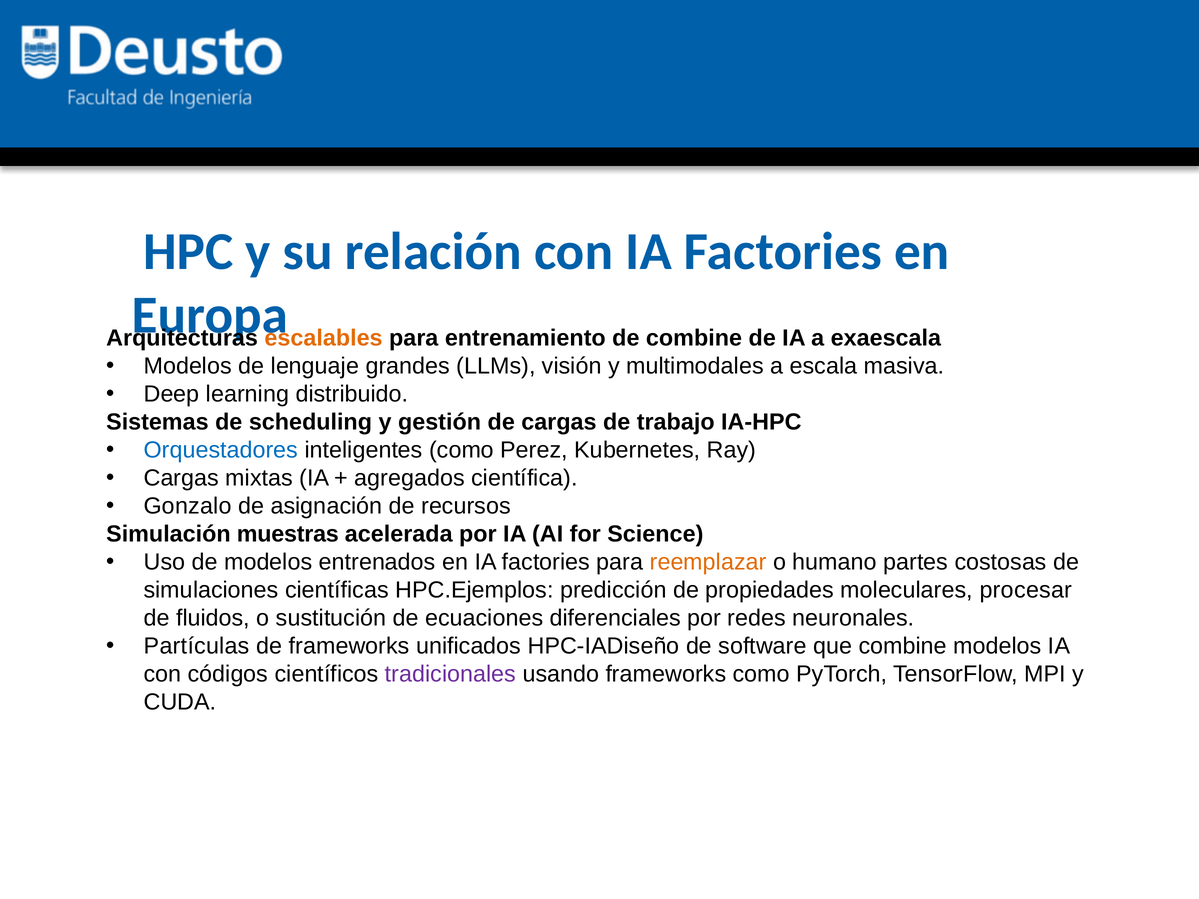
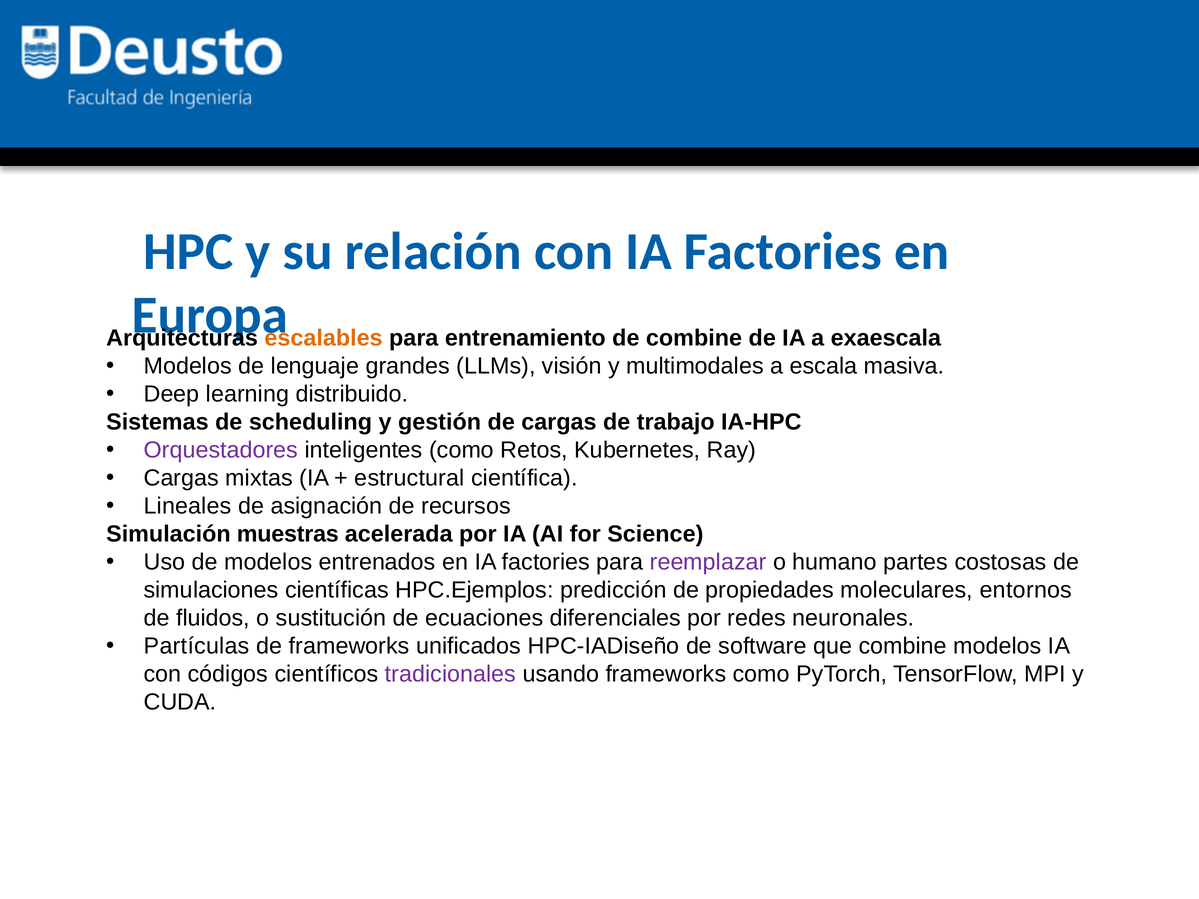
Orquestadores colour: blue -> purple (221, 450)
Perez: Perez -> Retos (534, 450)
agregados: agregados -> estructural (410, 478)
Gonzalo: Gonzalo -> Lineales (188, 506)
reemplazar colour: orange -> purple (708, 562)
procesar: procesar -> entornos (1026, 590)
